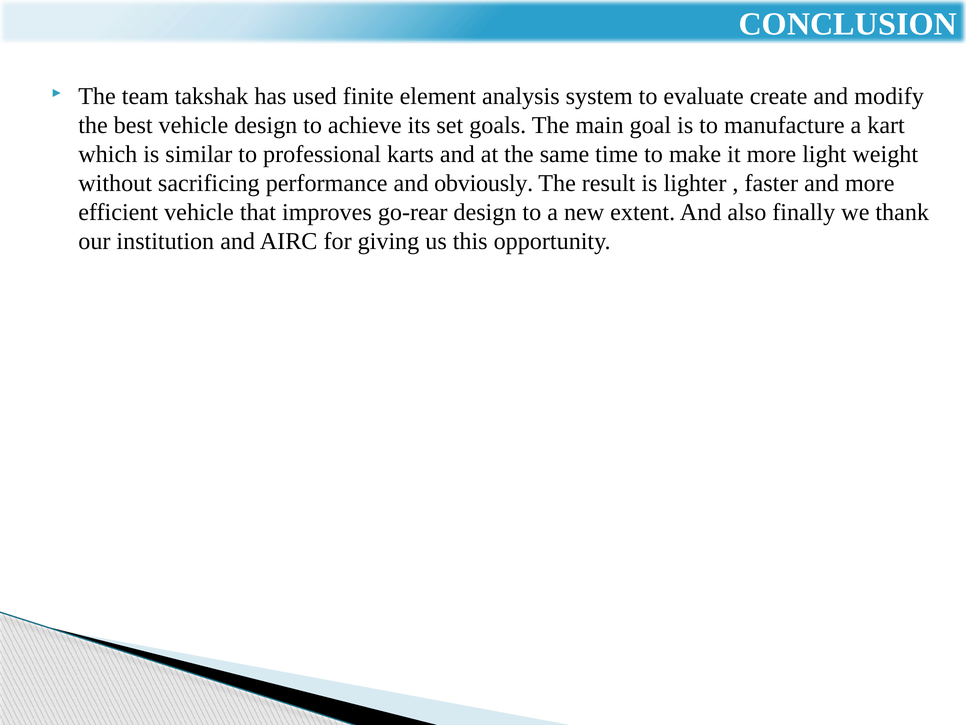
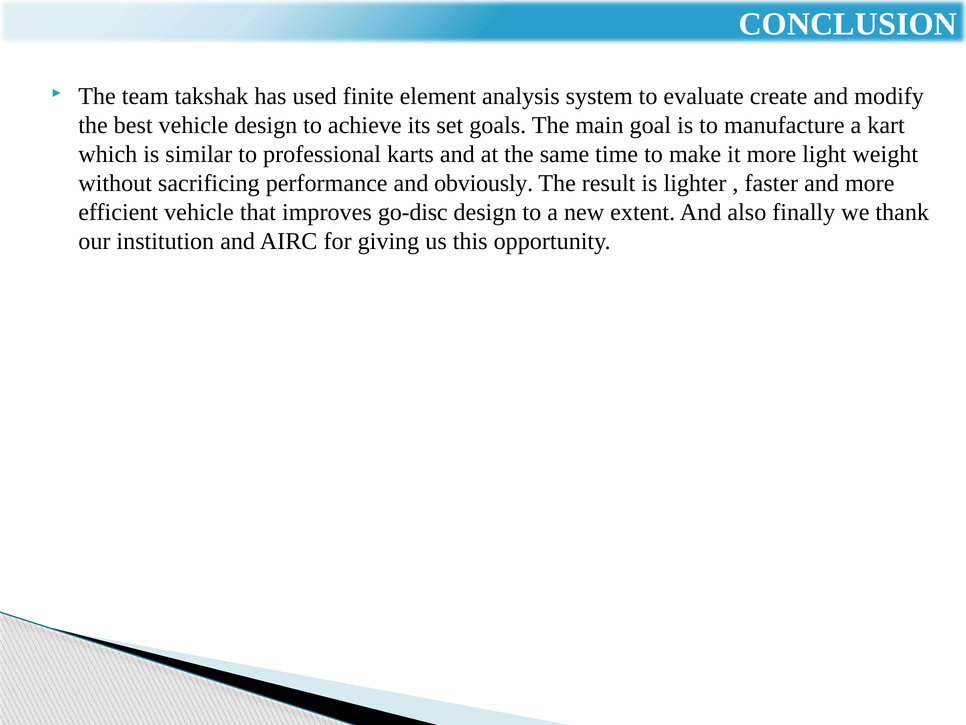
go-rear: go-rear -> go-disc (413, 212)
